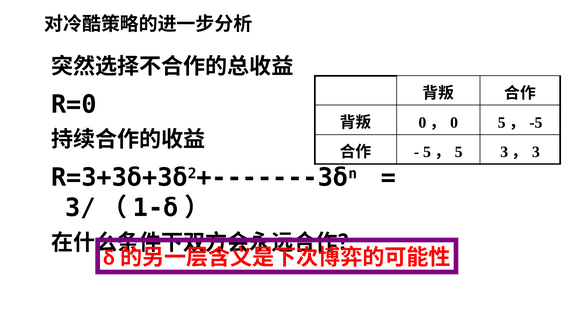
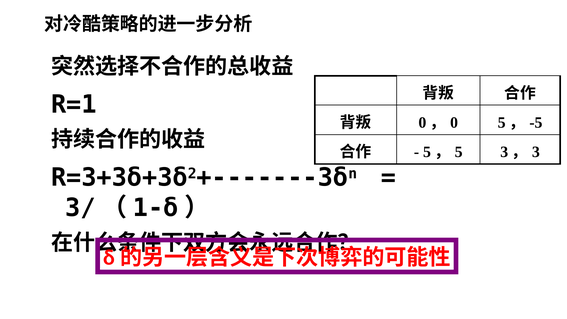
R=0: R=0 -> R=1 (74, 105)
